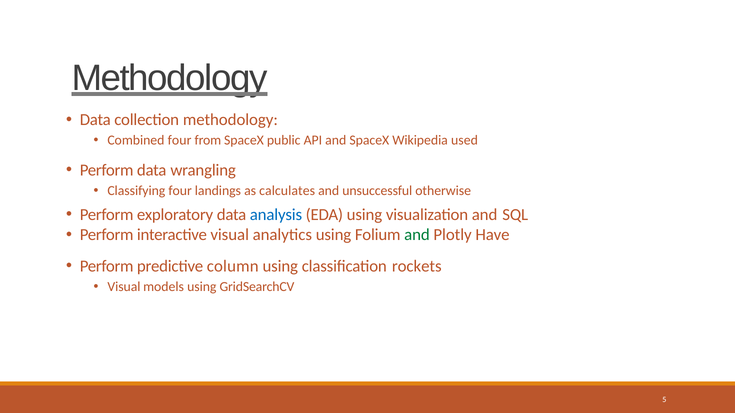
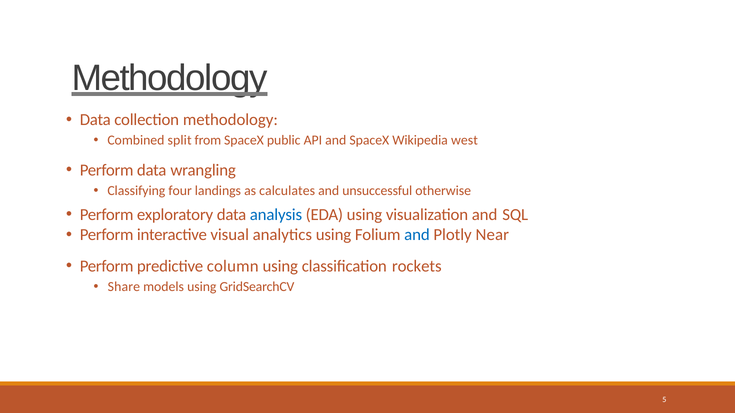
Combined four: four -> split (180, 141)
used: used -> west (464, 141)
and colour: green -> blue (417, 235)
Have: Have -> Near (492, 235)
Visual: Visual -> Share (124, 287)
